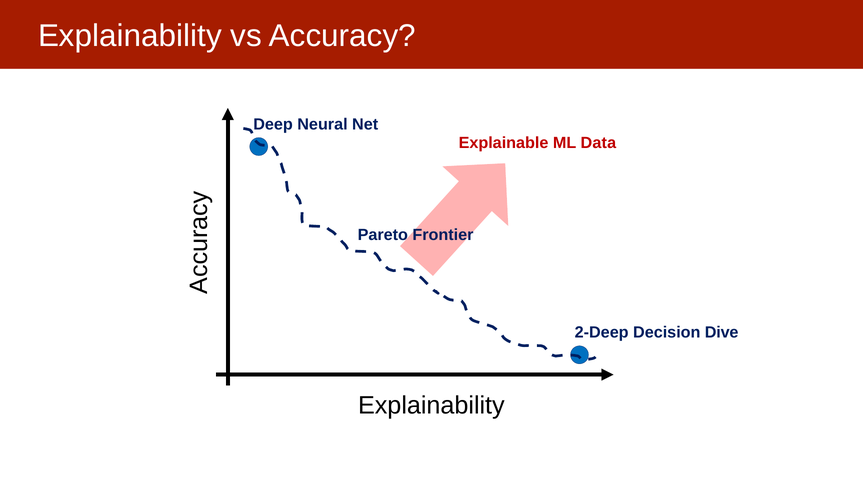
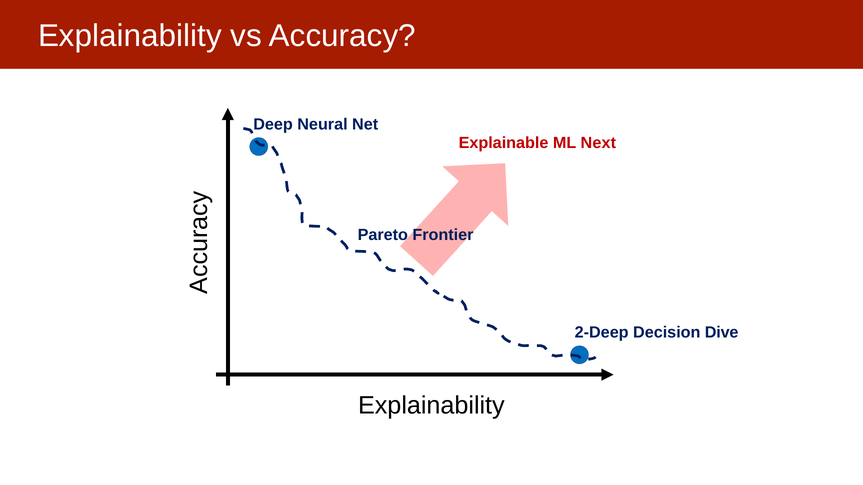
Data: Data -> Next (598, 143)
